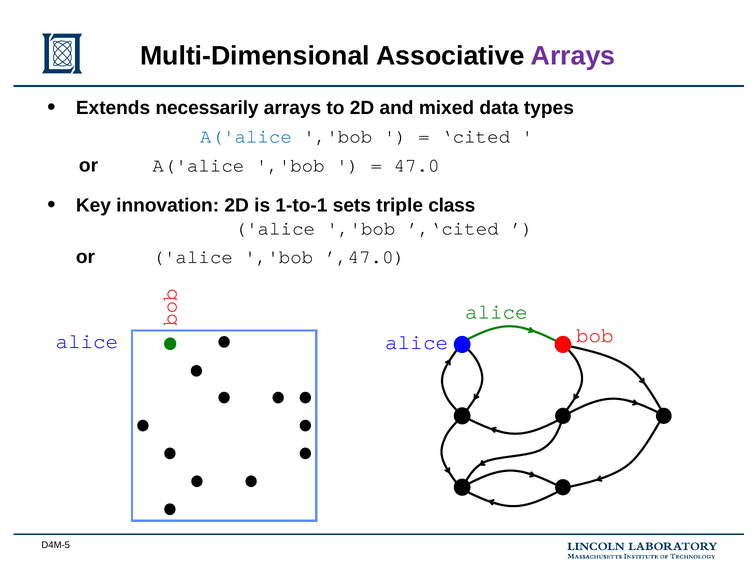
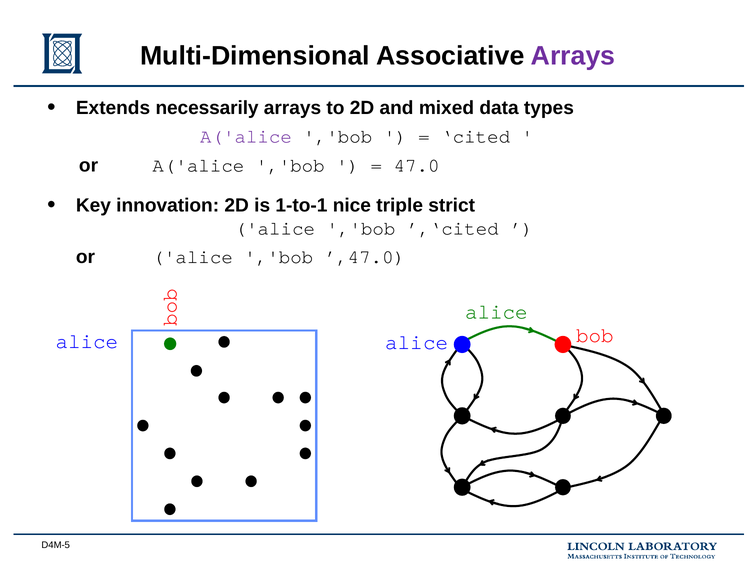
A('alice colour: blue -> purple (246, 137)
sets: sets -> nice (352, 205)
class: class -> strict (452, 205)
